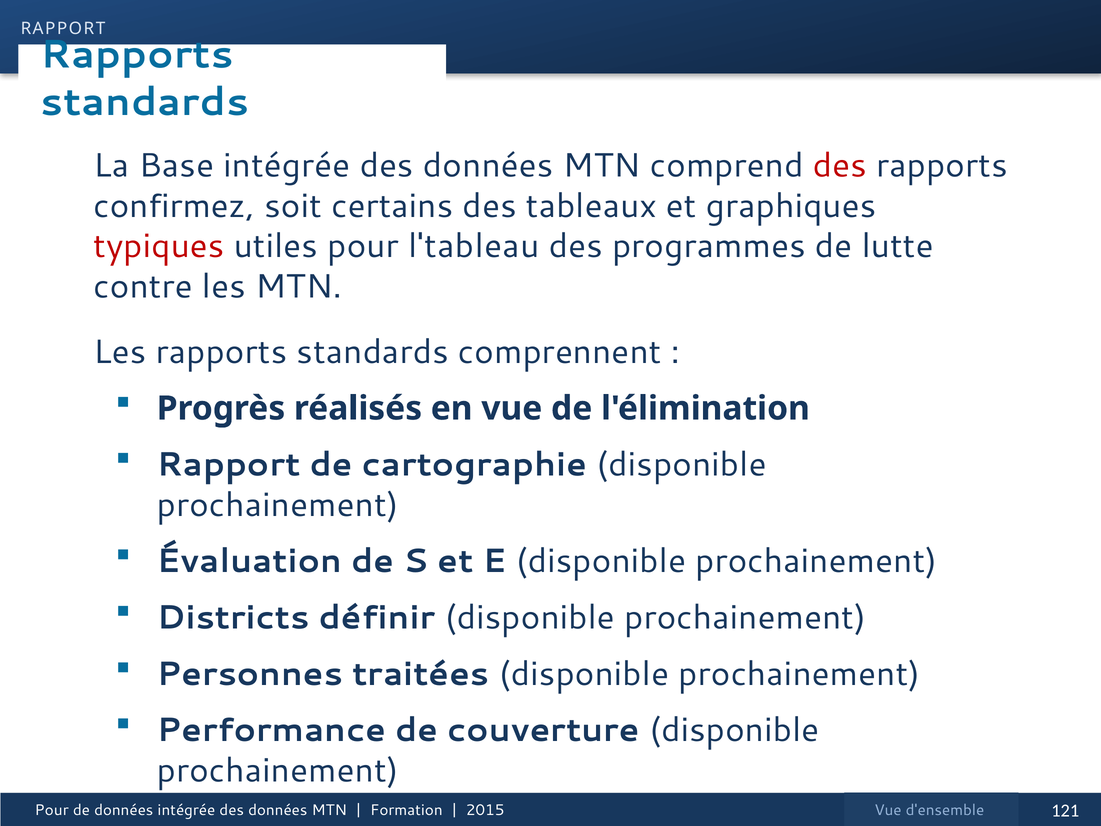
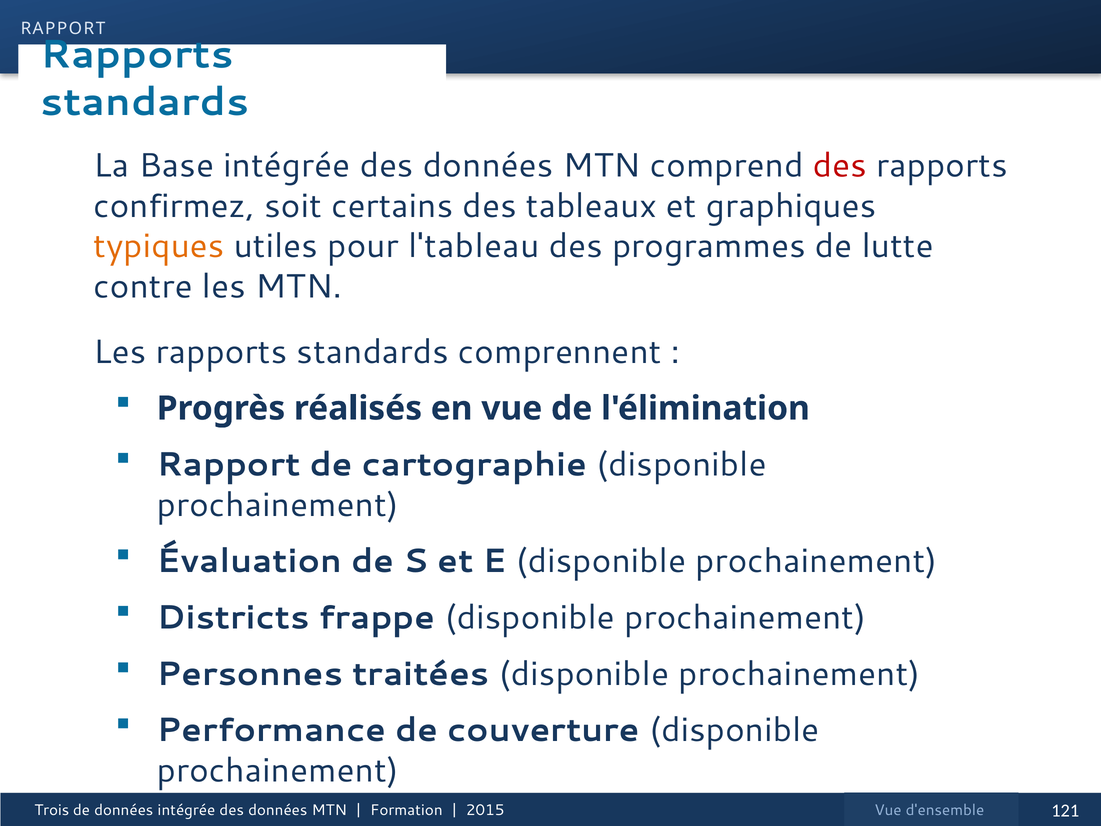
typiques colour: red -> orange (159, 246)
définir: définir -> frappe (377, 617)
Pour: Pour -> Trois (52, 810)
